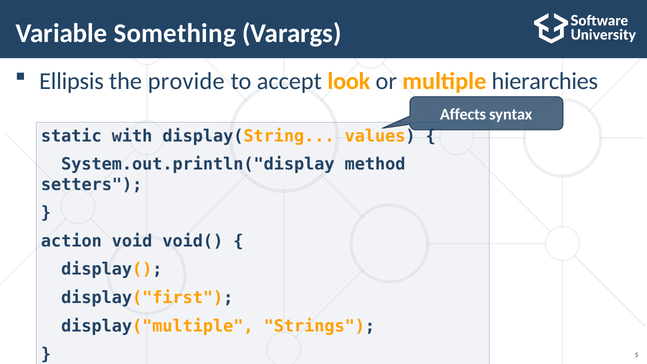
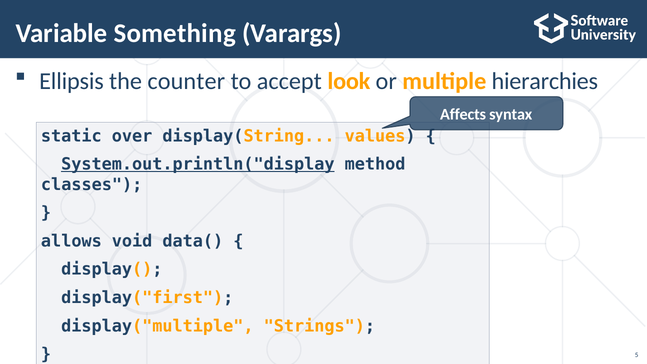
provide: provide -> counter (186, 81)
with: with -> over (132, 136)
System.out.println("display underline: none -> present (198, 164)
setters: setters -> classes (92, 184)
action: action -> allows (71, 241)
void(: void( -> data( (193, 241)
